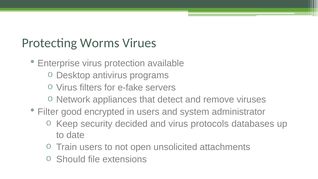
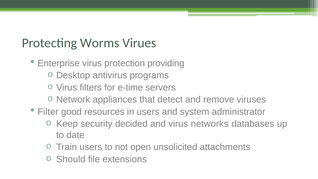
available: available -> providing (166, 63)
e-fake: e-fake -> e-time (130, 87)
encrypted: encrypted -> resources (104, 112)
protocols: protocols -> networks (210, 124)
